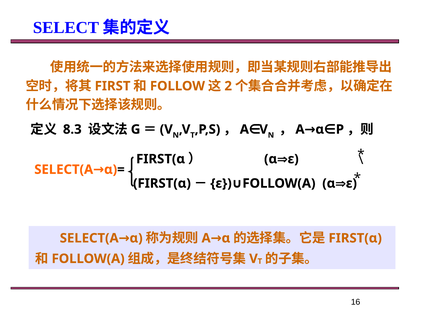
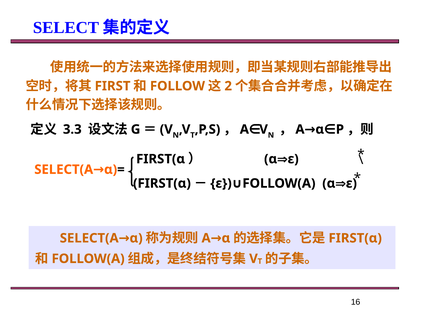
8.3: 8.3 -> 3.3 (72, 129)
